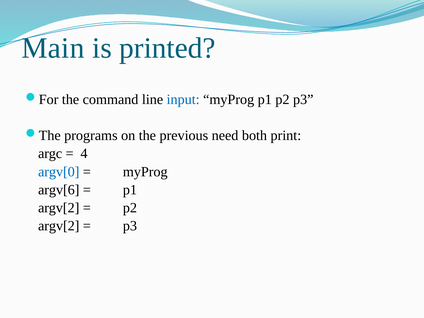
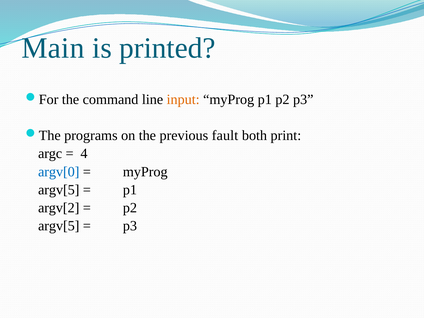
input colour: blue -> orange (183, 99)
need: need -> fault (225, 136)
argv[6: argv[6 -> argv[5 (59, 190)
argv[2: argv[2 -> argv[5 (59, 226)
